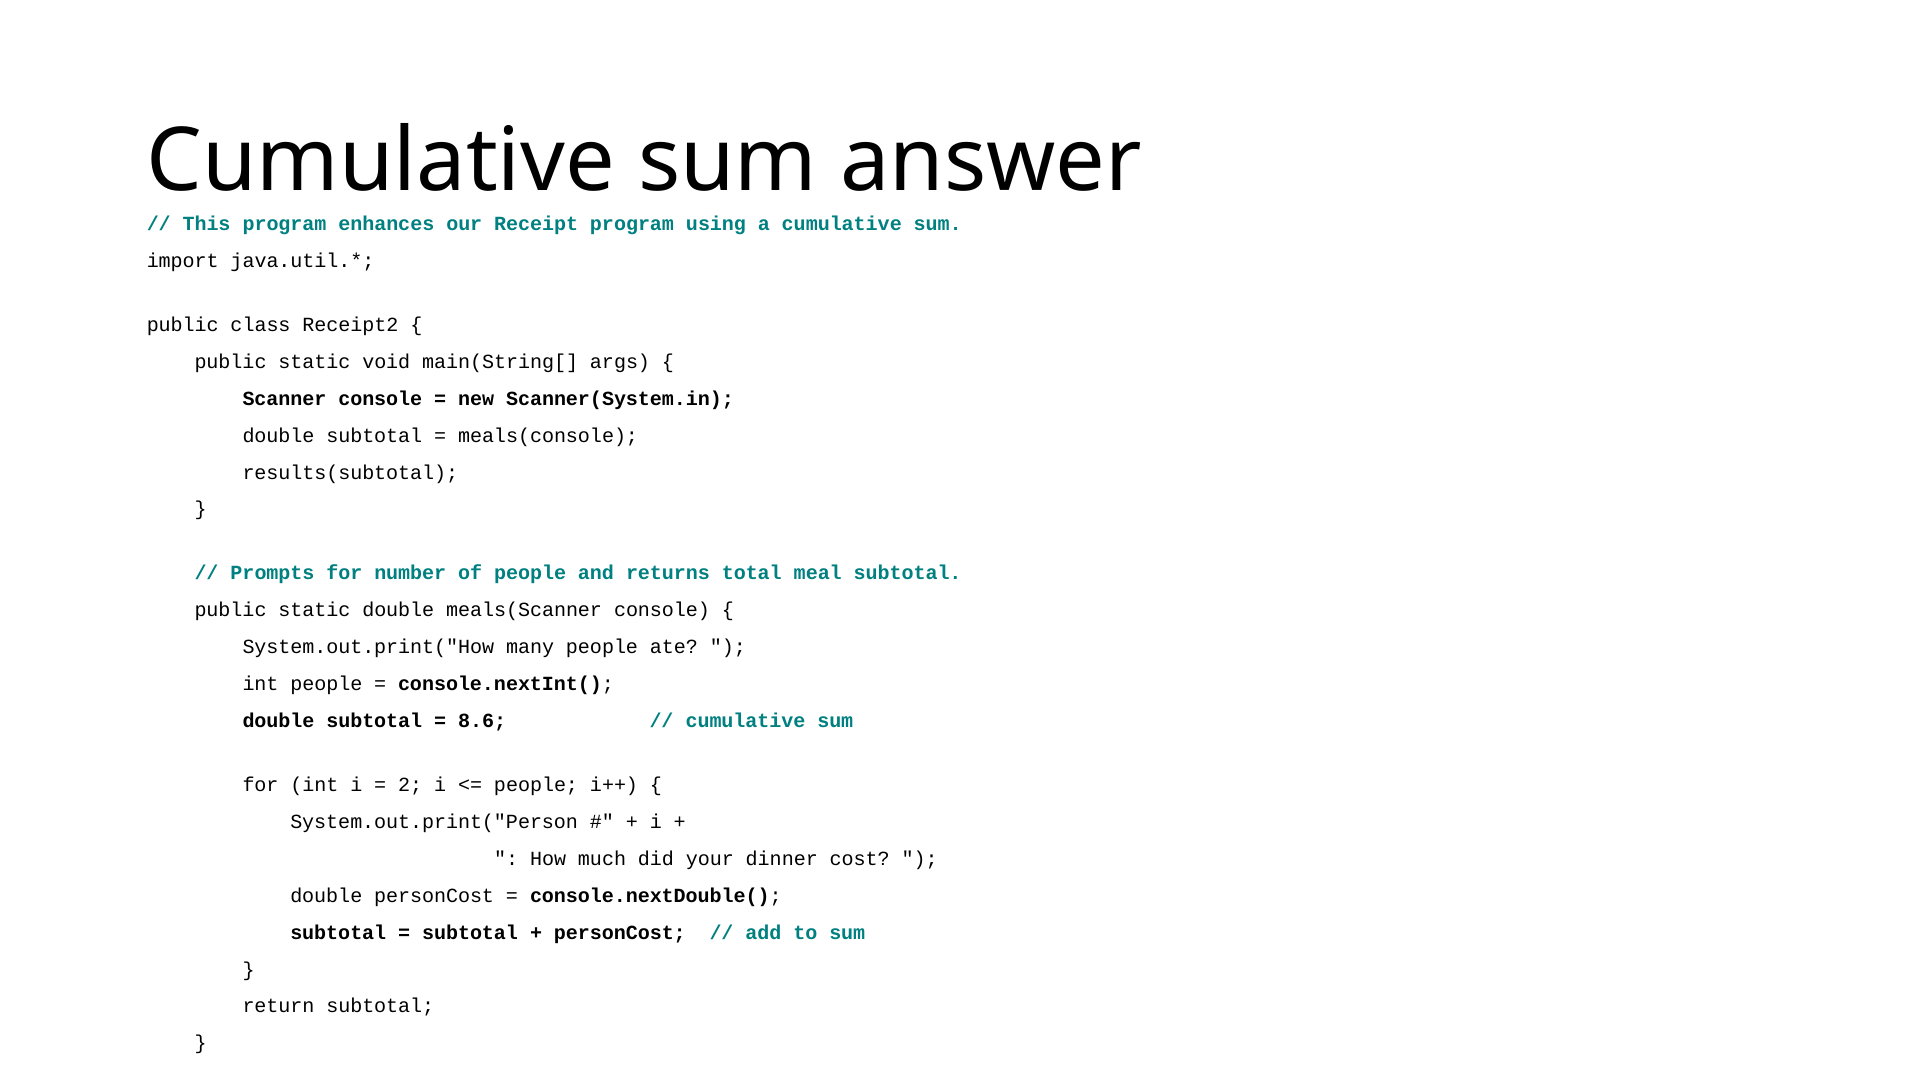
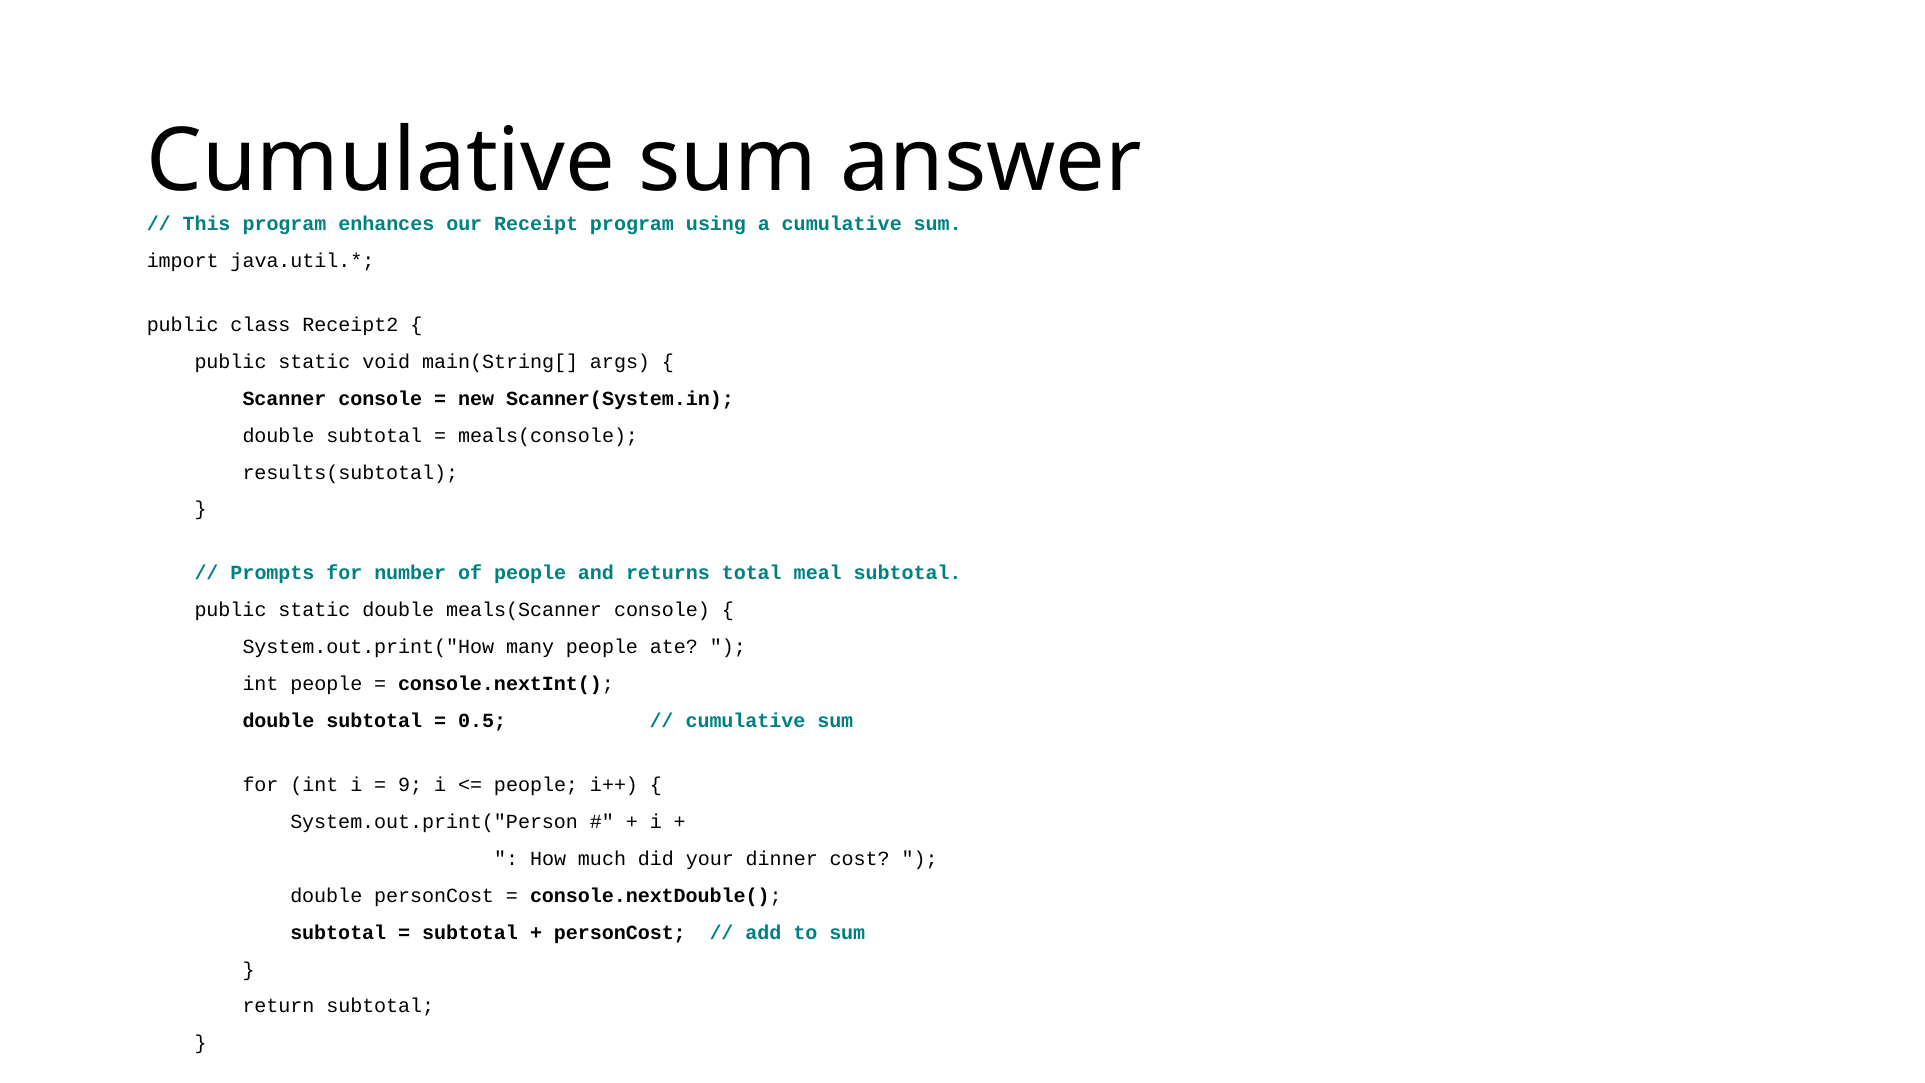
8.6: 8.6 -> 0.5 (482, 721)
2: 2 -> 9 (410, 784)
